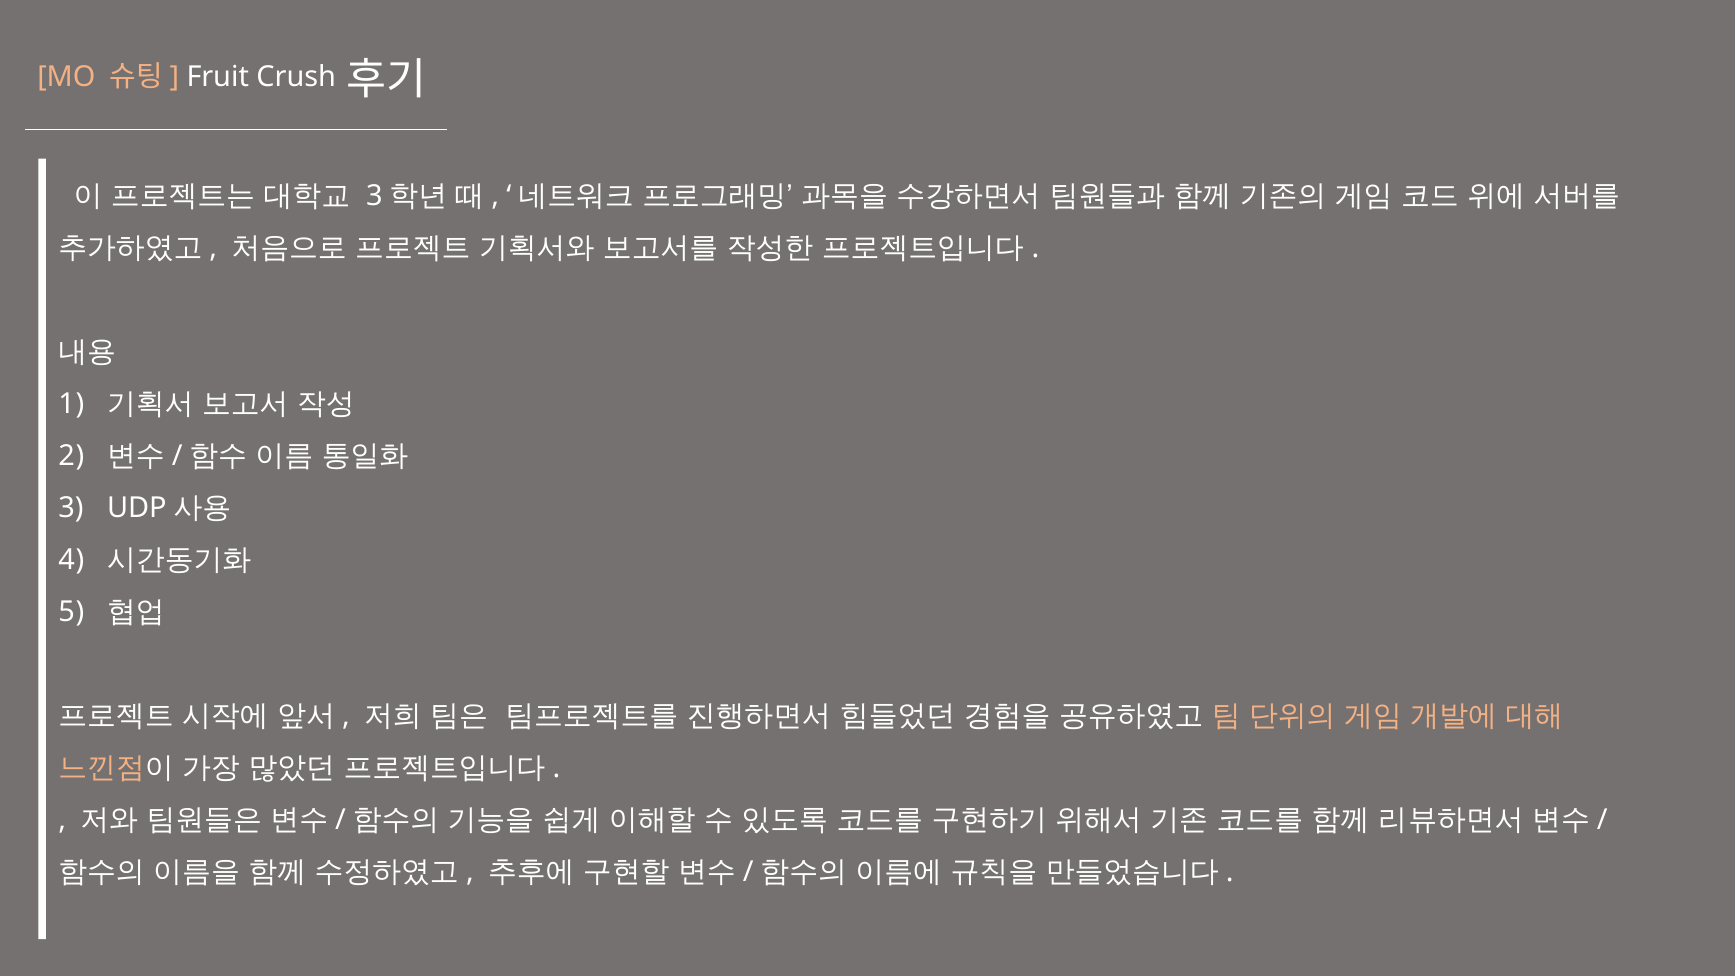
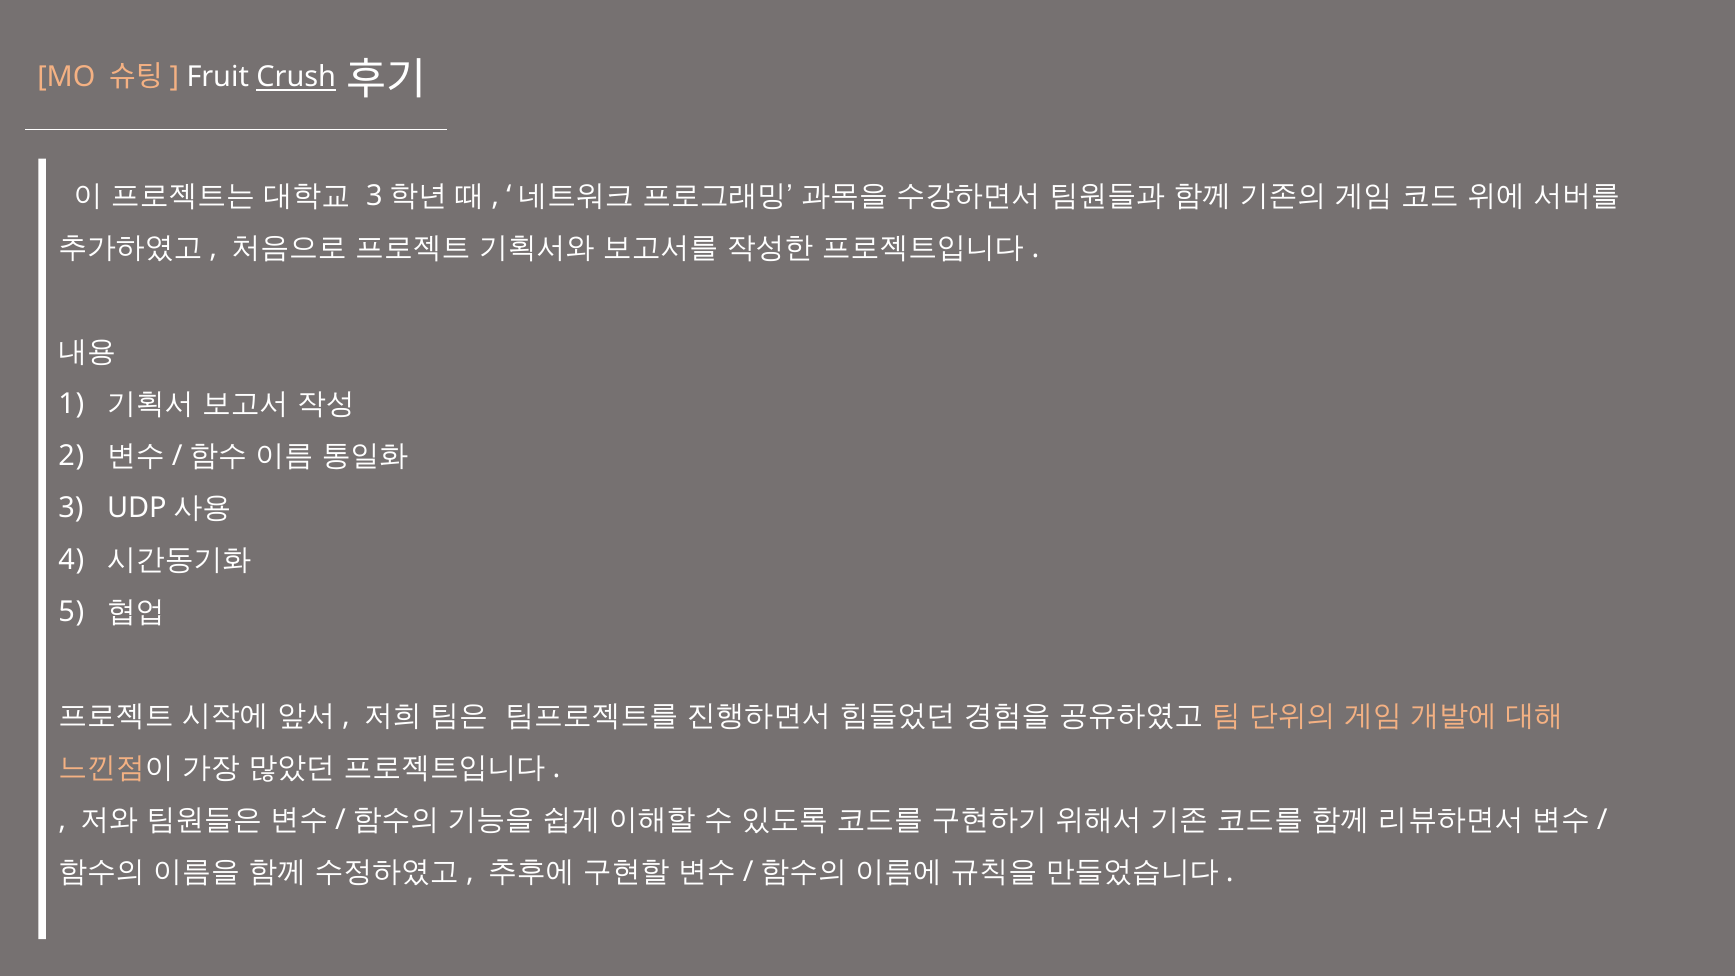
Crush underline: none -> present (296, 77)
